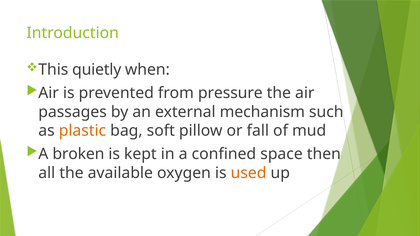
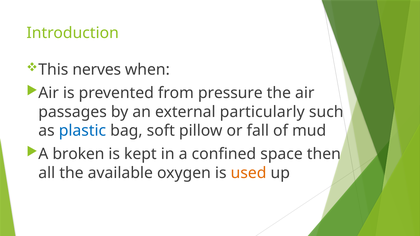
quietly: quietly -> nerves (97, 70)
mechanism: mechanism -> particularly (262, 112)
plastic colour: orange -> blue (82, 131)
